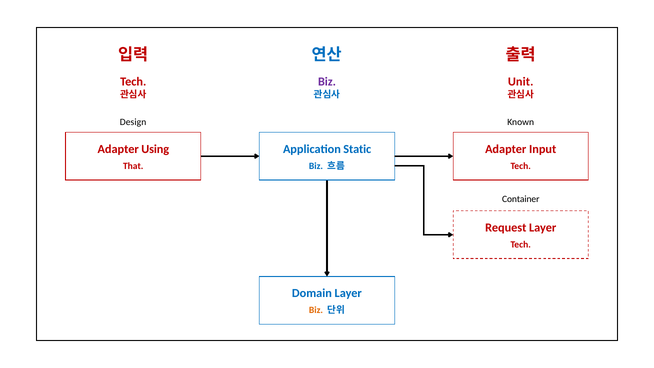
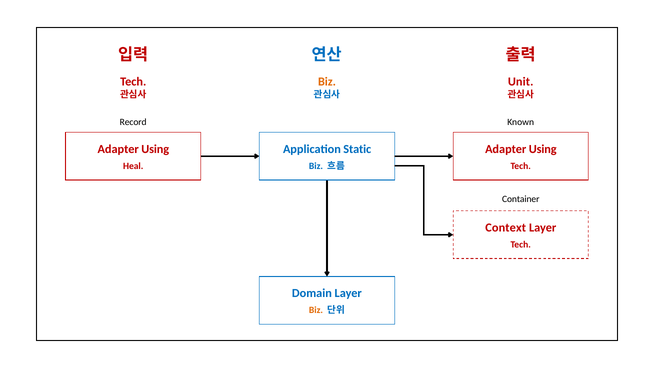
Biz colour: purple -> orange (327, 82)
Design: Design -> Record (133, 122)
Input: Input -> Using (543, 149)
That: That -> Heal (133, 166)
Request: Request -> Context (506, 228)
